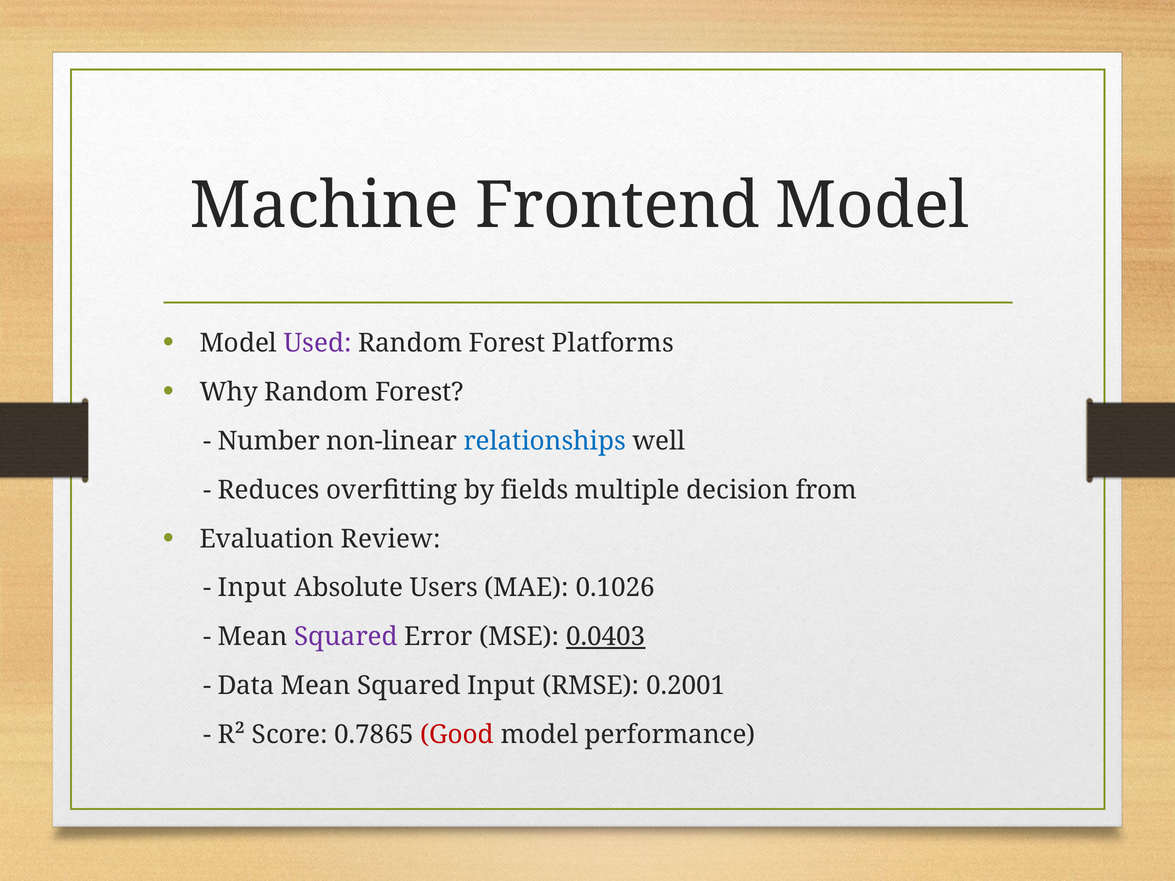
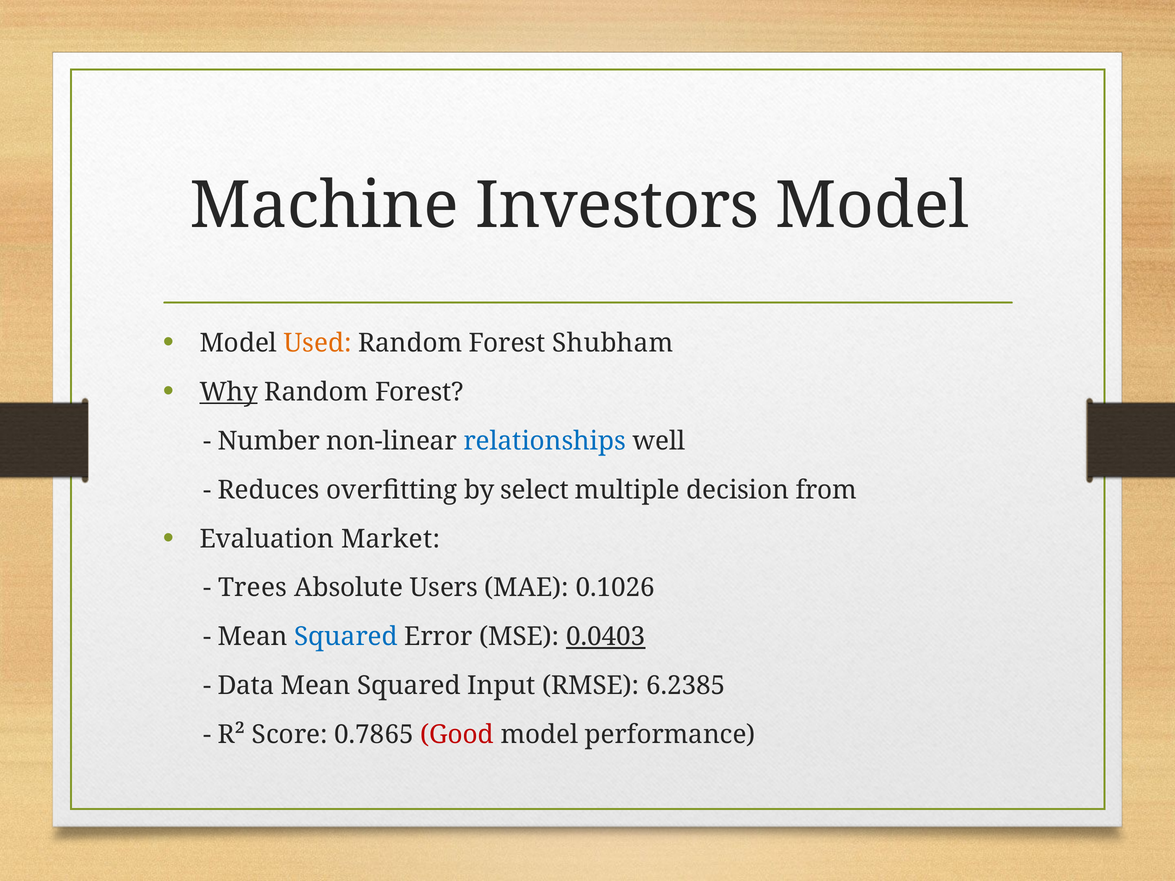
Frontend: Frontend -> Investors (617, 206)
Used colour: purple -> orange (318, 343)
Platforms: Platforms -> Shubham (613, 343)
Why underline: none -> present (229, 392)
fields: fields -> select (535, 490)
Review: Review -> Market (391, 539)
Input: Input -> Trees (253, 588)
Squared colour: purple -> blue (346, 637)
0.2001: 0.2001 -> 6.2385 (686, 686)
